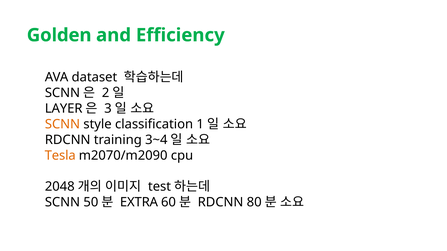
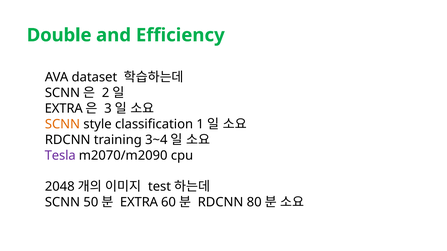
Golden: Golden -> Double (59, 35)
LAYER: LAYER -> EXTRA (64, 109)
Tesla colour: orange -> purple (60, 156)
